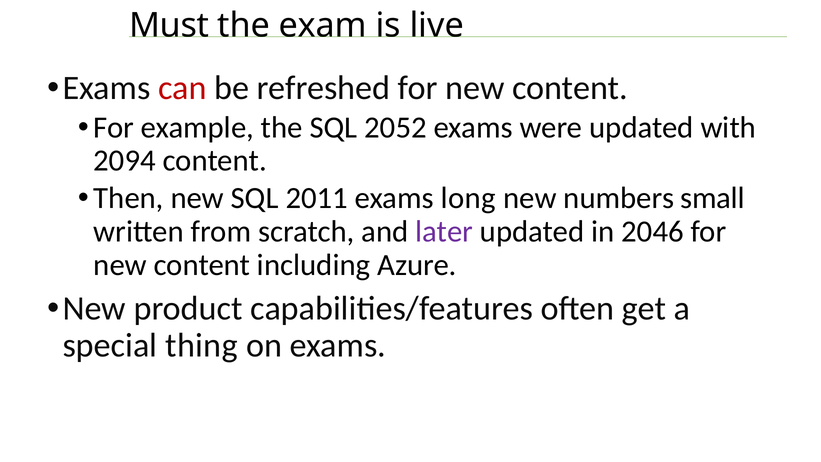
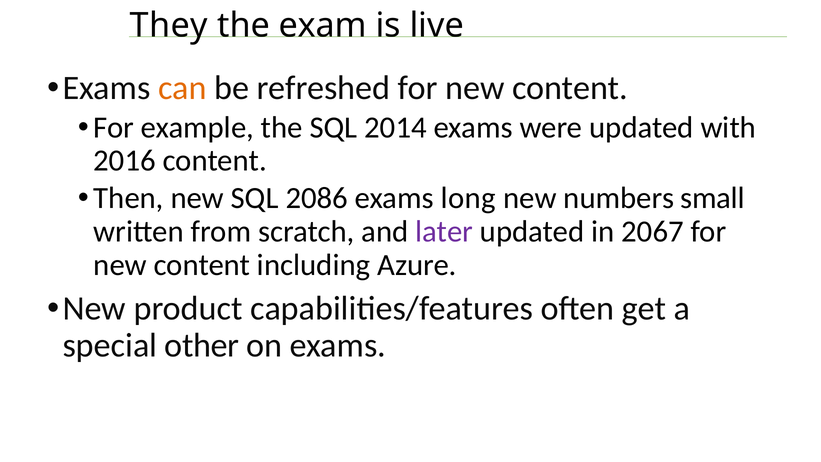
Must: Must -> They (169, 25)
can colour: red -> orange (182, 88)
2052: 2052 -> 2014 (396, 127)
2094: 2094 -> 2016 (125, 161)
2011: 2011 -> 2086 (317, 198)
2046: 2046 -> 2067 (653, 231)
thing: thing -> other (202, 345)
